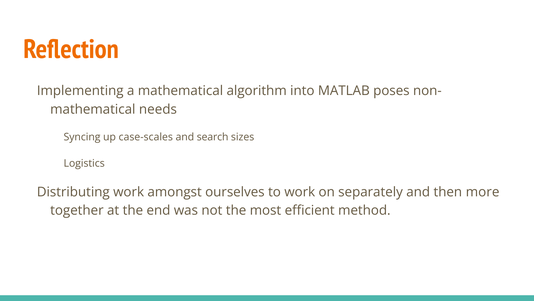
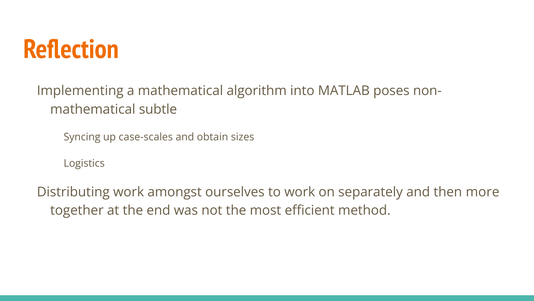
needs: needs -> subtle (158, 109)
search: search -> obtain (213, 137)
